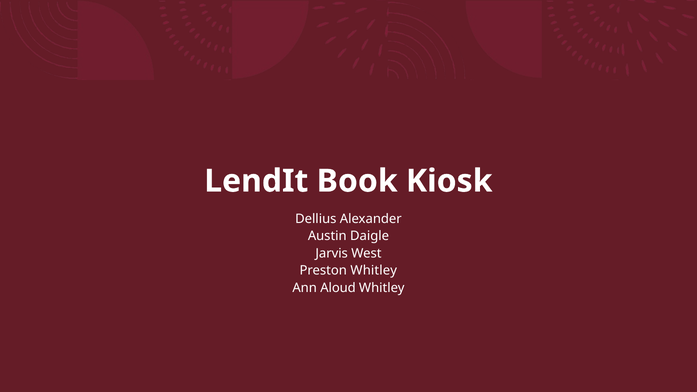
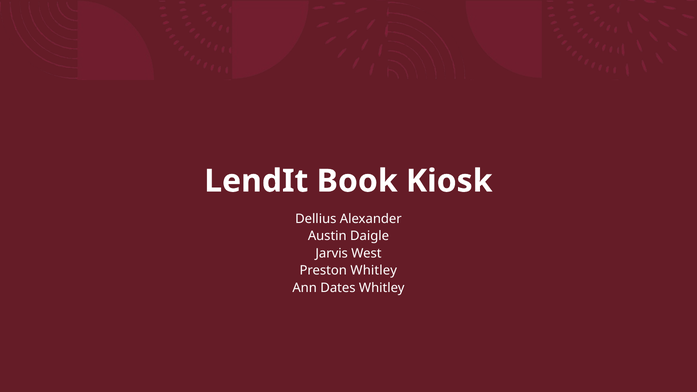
Aloud: Aloud -> Dates (338, 288)
